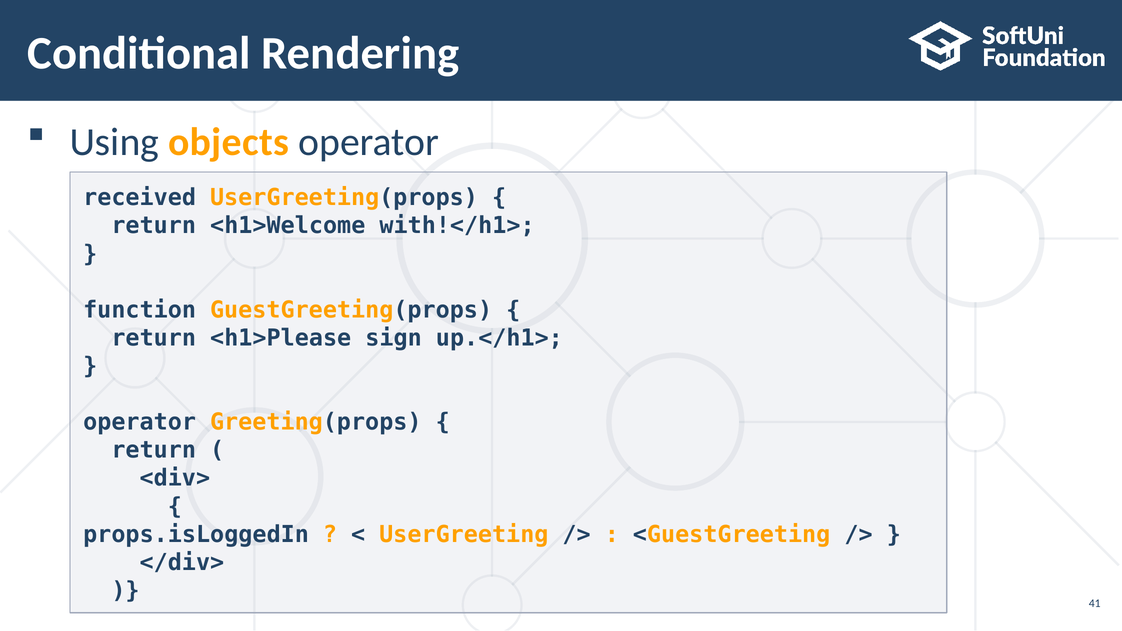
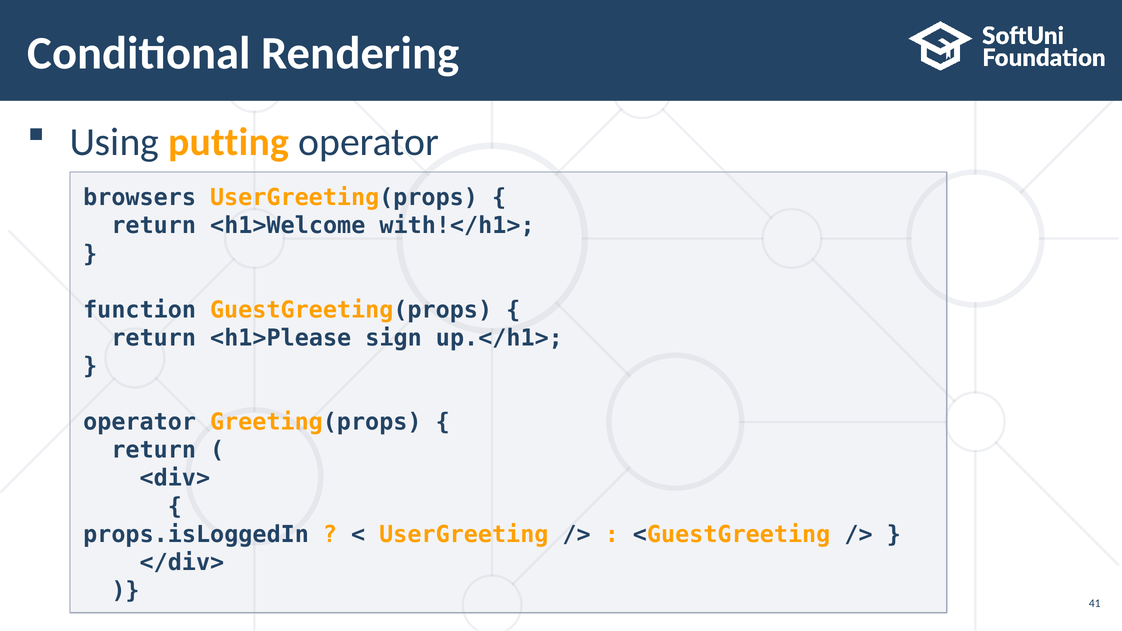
objects: objects -> putting (229, 142)
received: received -> browsers (140, 198)
